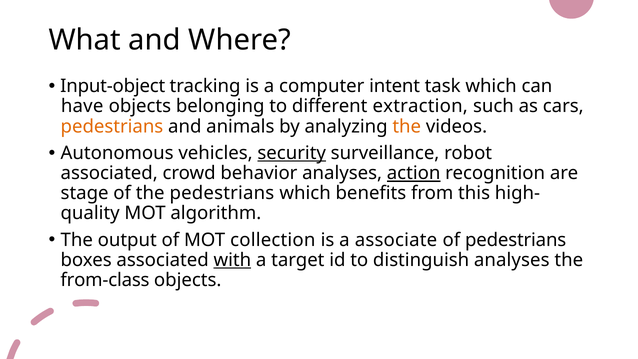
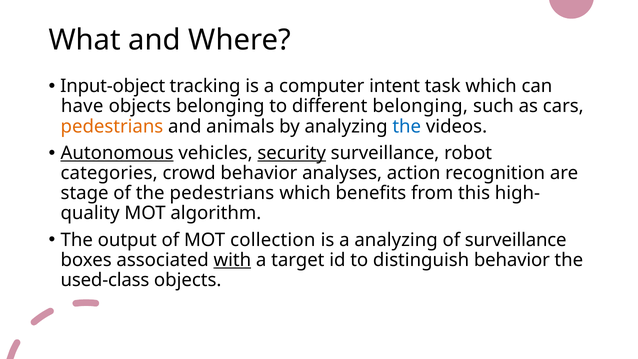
different extraction: extraction -> belonging (420, 106)
the colour: orange -> blue (407, 126)
Autonomous underline: none -> present (117, 153)
associated: associated -> categories (109, 173)
action underline: present -> none (414, 173)
a associate: associate -> analyzing (396, 240)
of pedestrians: pedestrians -> surveillance (516, 240)
distinguish analyses: analyses -> behavior (512, 260)
from-class: from-class -> used-class (105, 280)
